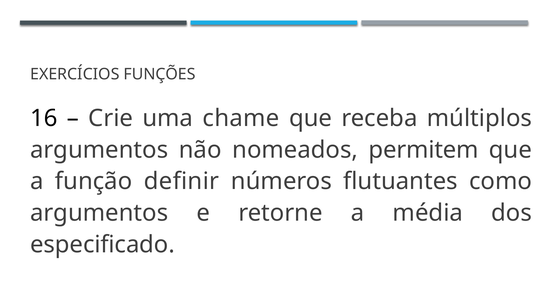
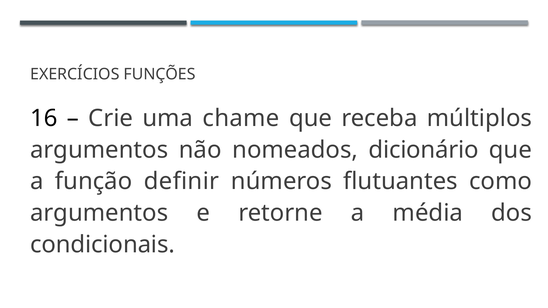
permitem: permitem -> dicionário (424, 150)
especificado: especificado -> condicionais (103, 245)
